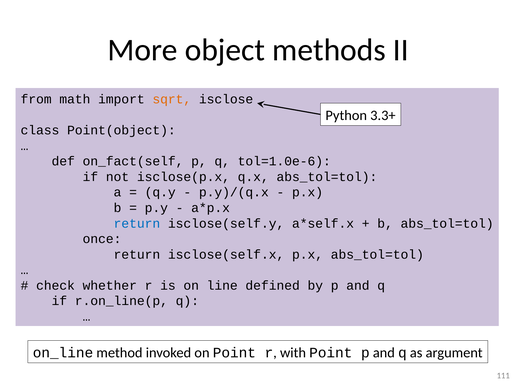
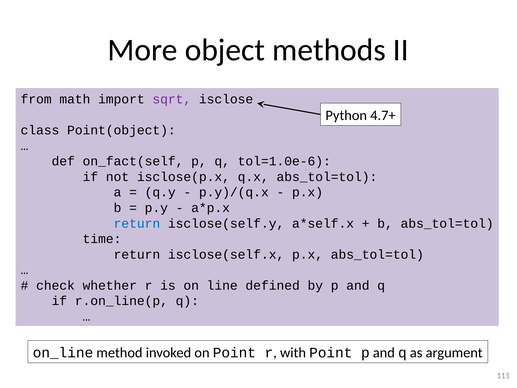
sqrt colour: orange -> purple (172, 99)
3.3+: 3.3+ -> 4.7+ (383, 115)
once: once -> time (102, 239)
